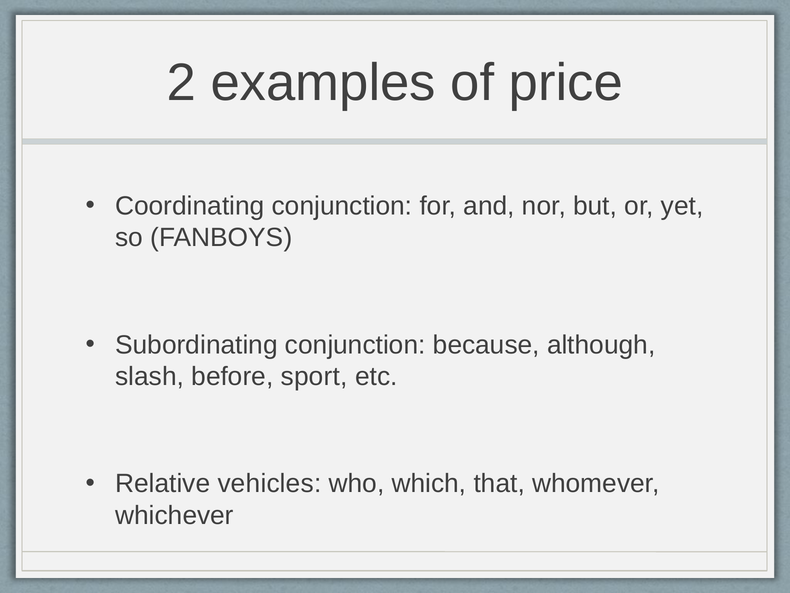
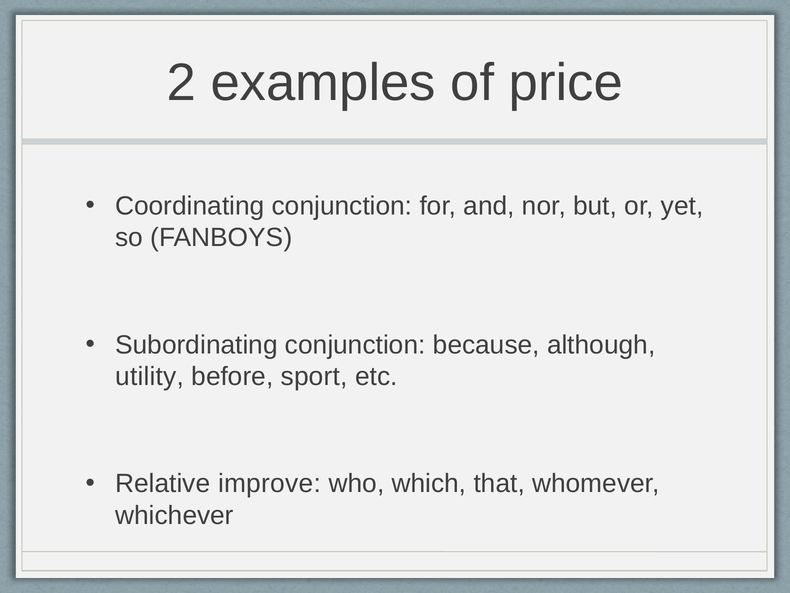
slash: slash -> utility (150, 376)
vehicles: vehicles -> improve (269, 483)
